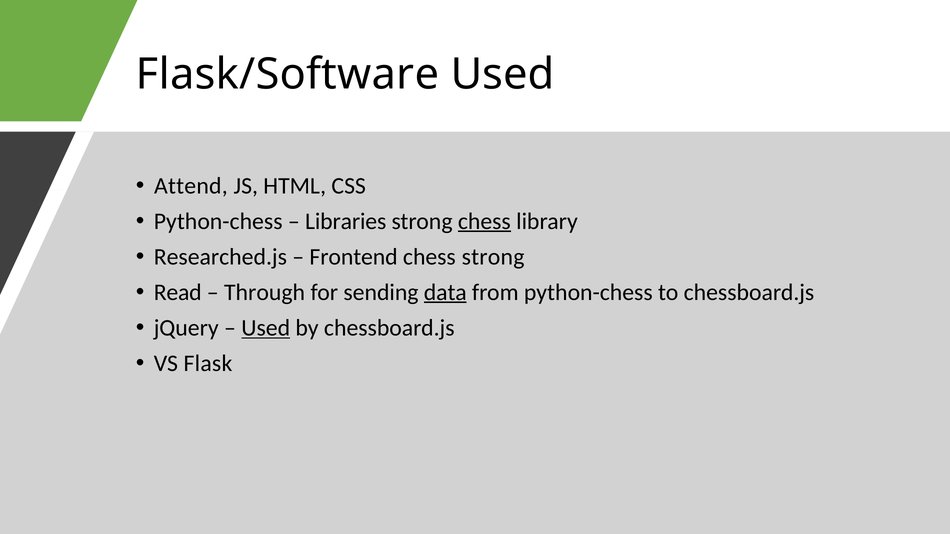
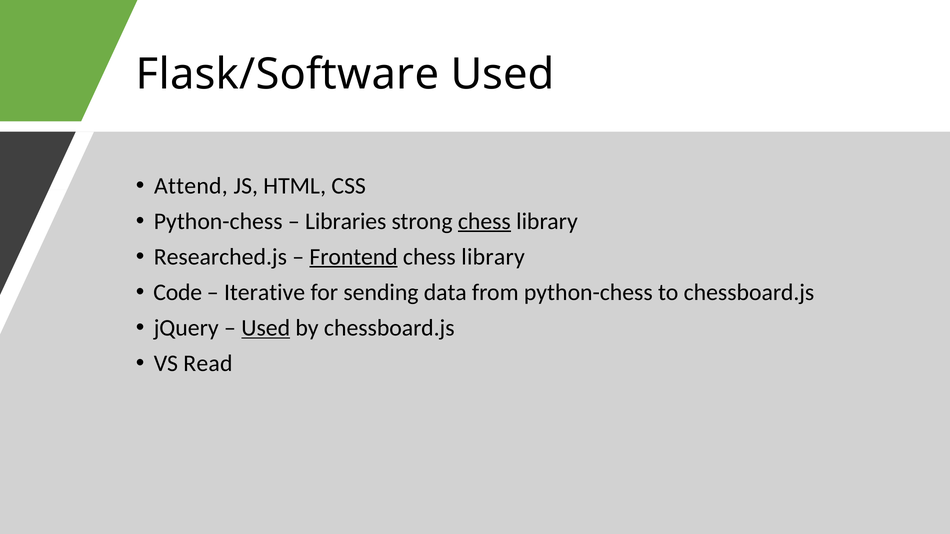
Frontend underline: none -> present (354, 257)
strong: strong -> library (493, 257)
Read: Read -> Code (178, 292)
Through: Through -> Iterative (265, 292)
data underline: present -> none (445, 292)
Flask: Flask -> Read (208, 364)
